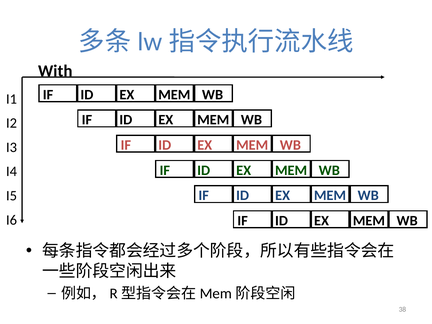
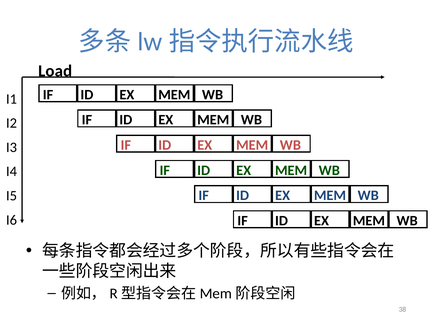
With: With -> Load (55, 71)
